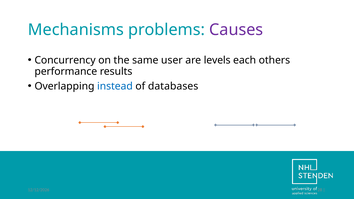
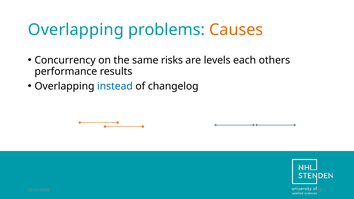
Mechanisms: Mechanisms -> Overlapping (76, 30)
Causes colour: purple -> orange (236, 30)
user: user -> risks (172, 60)
databases: databases -> changelog (173, 86)
